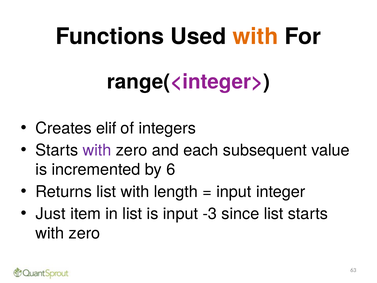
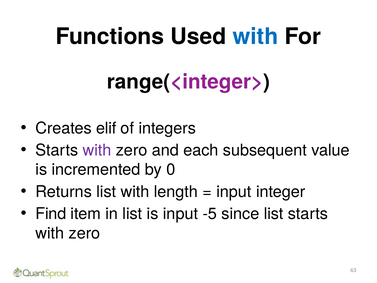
with colour: orange -> blue (255, 36)
6: 6 -> 0 (171, 169)
Just: Just -> Find (51, 214)
-3: -3 -> -5 (210, 214)
